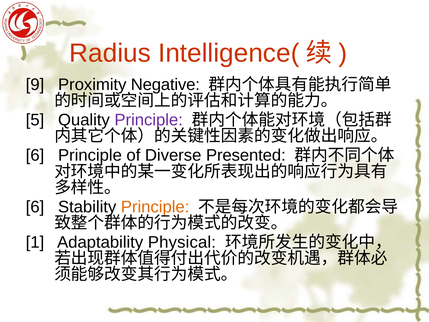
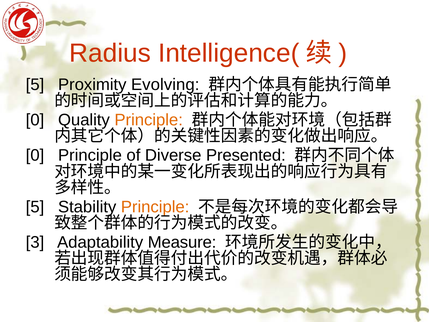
9: 9 -> 5 (35, 85)
Negative: Negative -> Evolving (165, 85)
5: 5 -> 0 (35, 120)
Principle colour: purple -> orange (149, 120)
6: 6 -> 0 (35, 155)
6: 6 -> 5 (35, 207)
1: 1 -> 3 (35, 242)
Physical: Physical -> Measure (182, 242)
